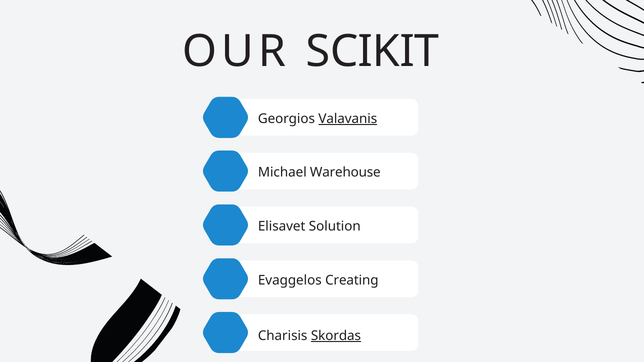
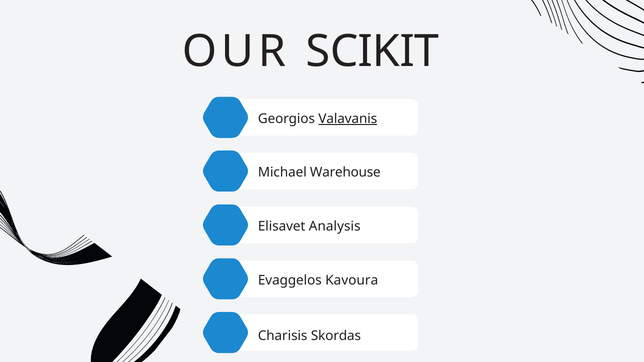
Solution: Solution -> Analysis (335, 227)
Creating: Creating -> Kavoura (352, 280)
Skordas underline: present -> none (336, 336)
